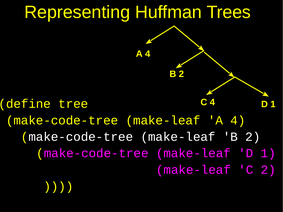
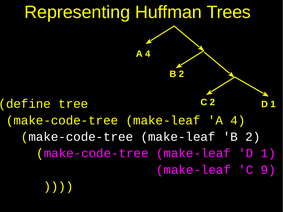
C 4: 4 -> 2 (212, 102)
C 2: 2 -> 9 (268, 170)
